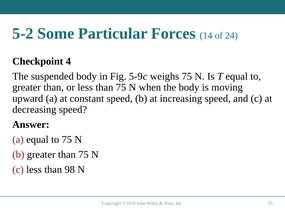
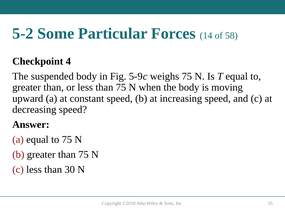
24: 24 -> 58 (231, 36)
98: 98 -> 30 (70, 170)
